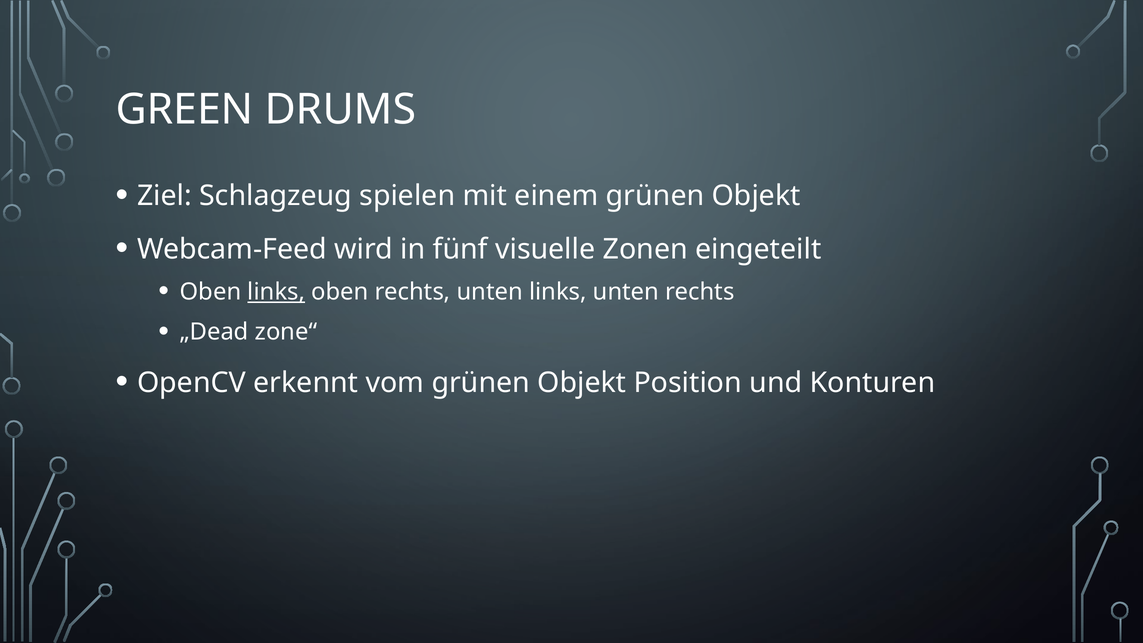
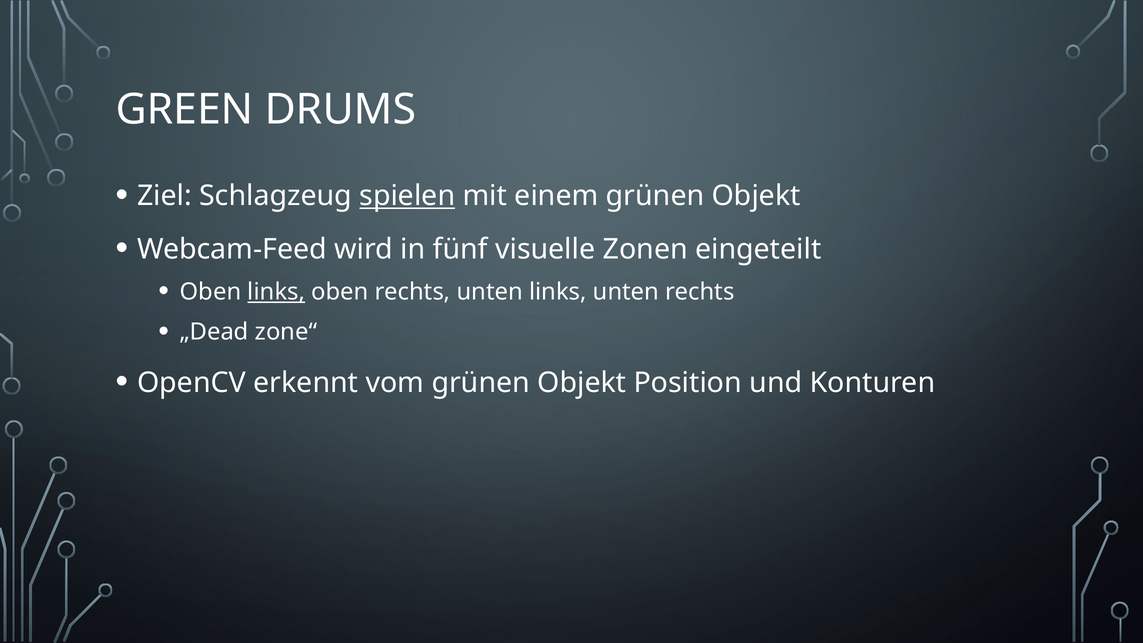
spielen underline: none -> present (407, 196)
